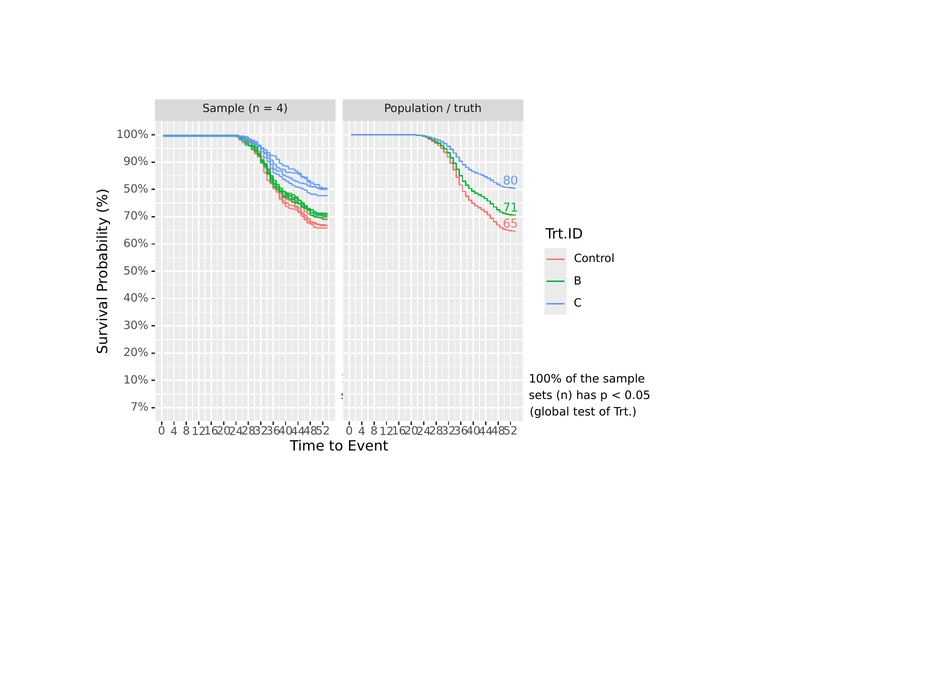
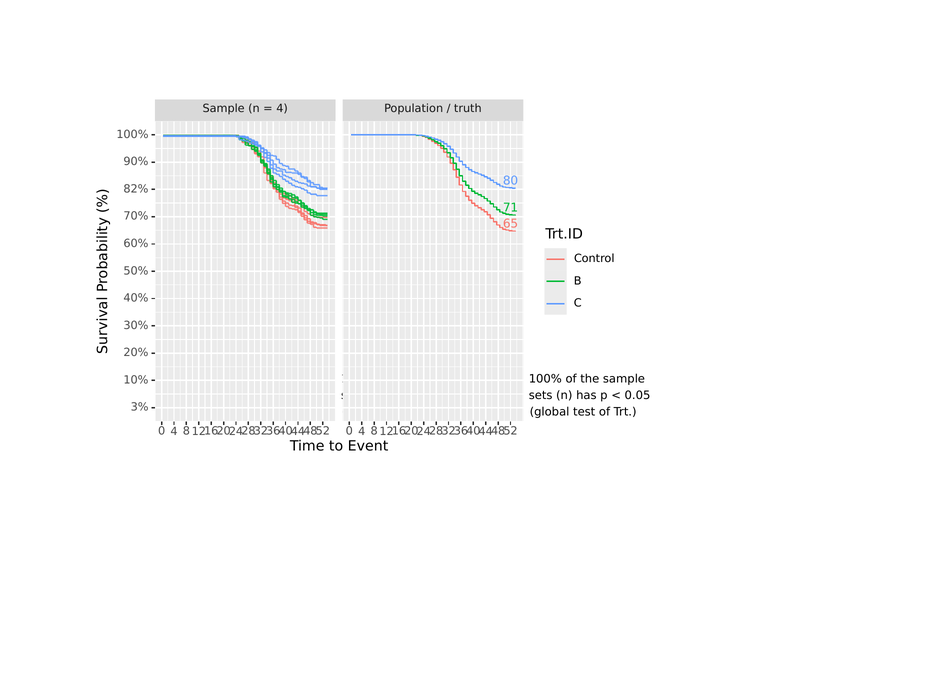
50%: 50% -> 82% (136, 189)
7%: 7% -> 3% (140, 408)
